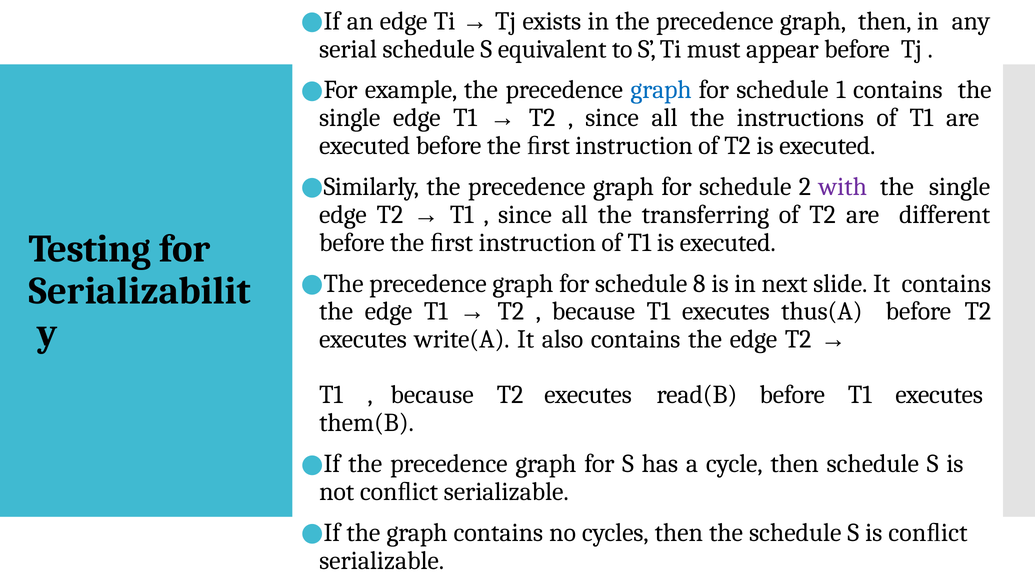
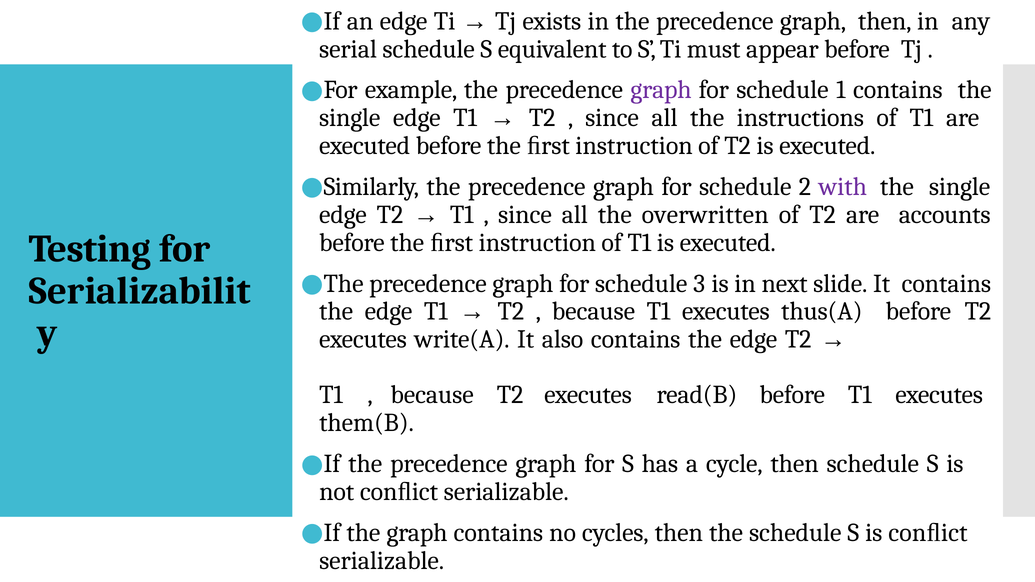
graph colour: blue -> purple (661, 90)
transferring: transferring -> overwritten (705, 215)
different: different -> accounts (945, 215)
8: 8 -> 3 (699, 284)
